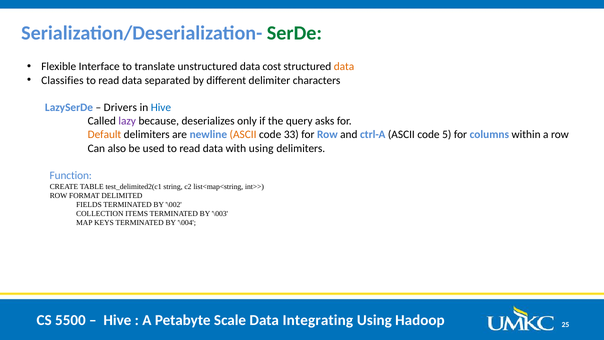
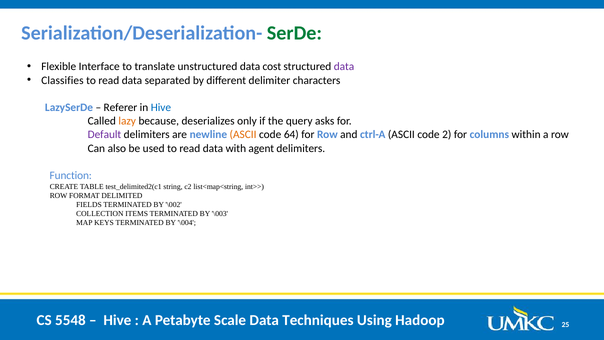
data colour: orange -> purple (344, 67)
Drivers: Drivers -> Referer (120, 107)
lazy colour: purple -> orange (127, 121)
Default colour: orange -> purple (104, 135)
33: 33 -> 64 (291, 135)
5: 5 -> 2 (447, 135)
with using: using -> agent (261, 148)
5500: 5500 -> 5548 (70, 320)
Integrating: Integrating -> Techniques (318, 320)
